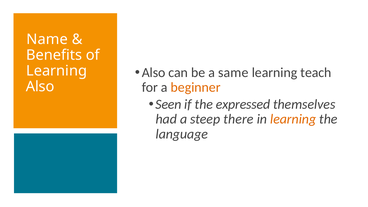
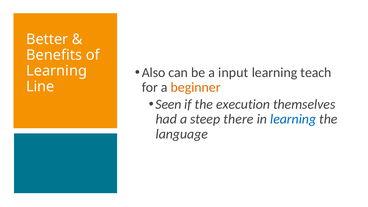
Name: Name -> Better (47, 39)
same: same -> input (233, 72)
Also: Also -> Line (40, 87)
expressed: expressed -> execution (243, 104)
learning colour: orange -> blue (293, 119)
